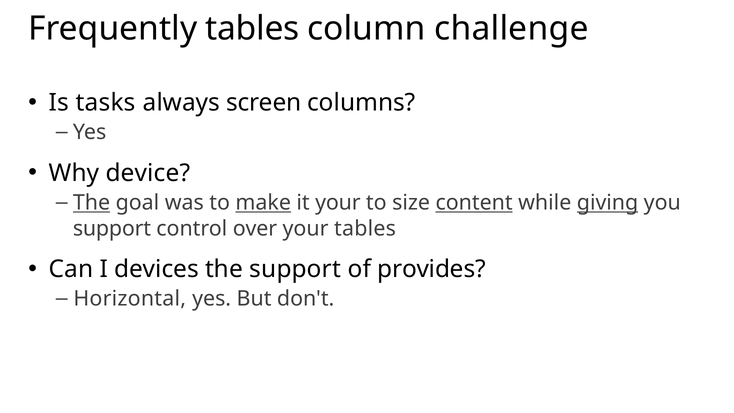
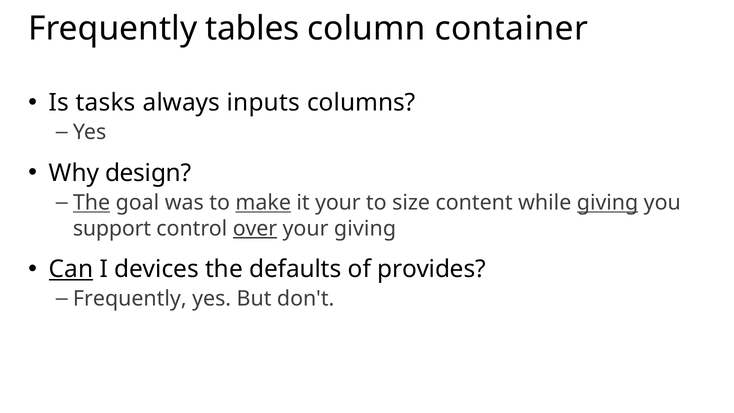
challenge: challenge -> container (511, 28)
screen: screen -> inputs (263, 103)
device: device -> design (148, 173)
content underline: present -> none (474, 203)
over underline: none -> present (255, 228)
your tables: tables -> giving (365, 228)
Can underline: none -> present (71, 269)
the support: support -> defaults (295, 269)
Horizontal: Horizontal -> Frequently (130, 299)
